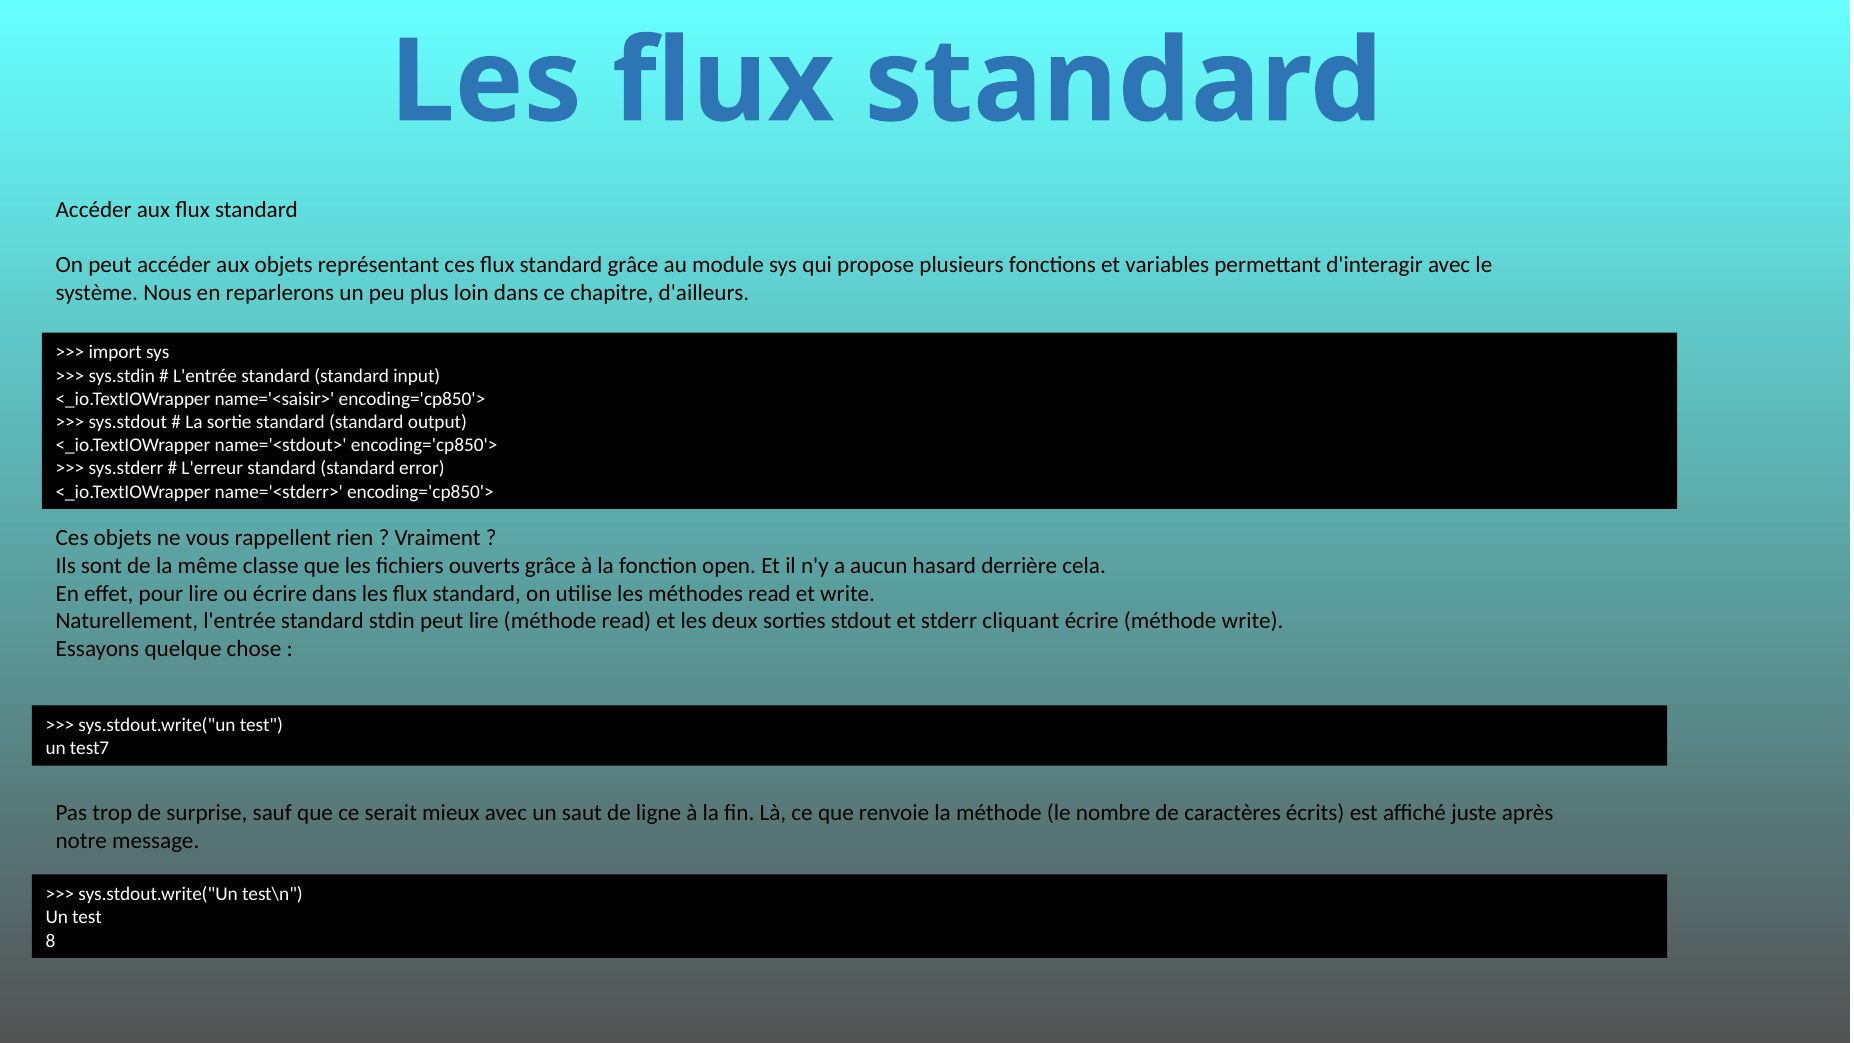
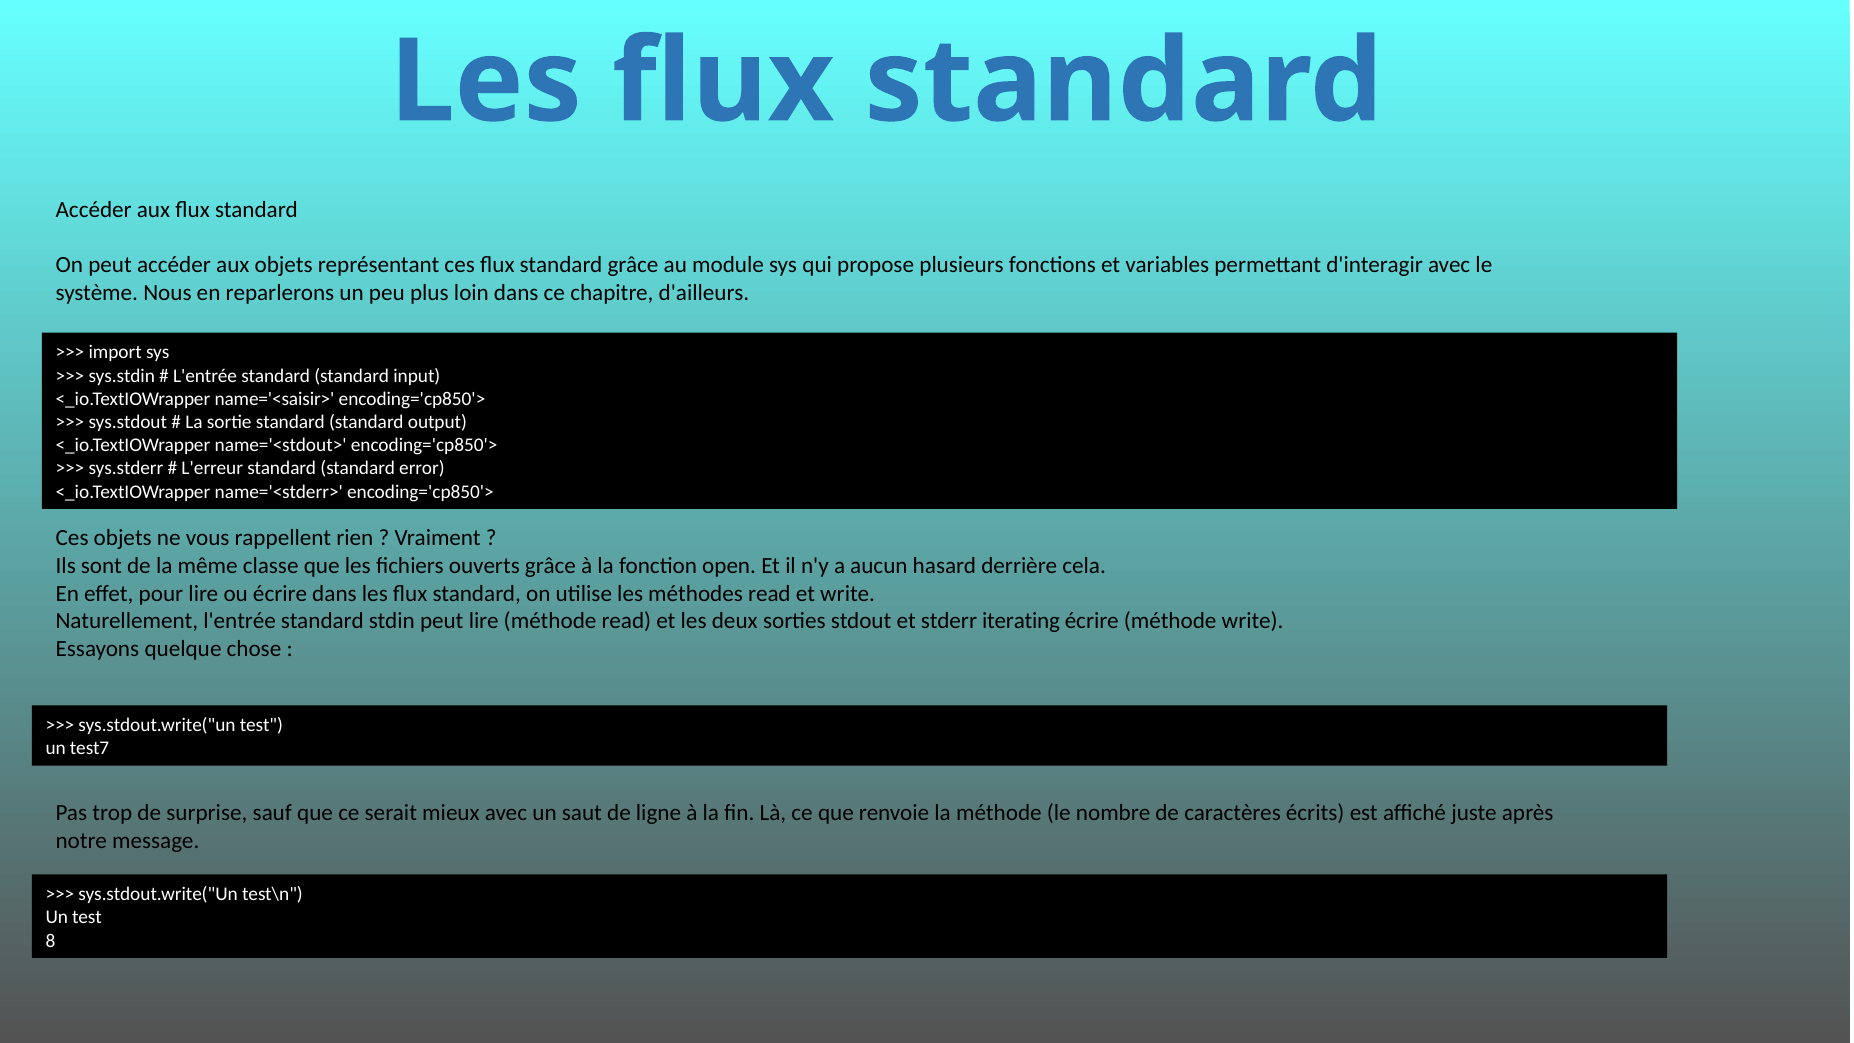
cliquant: cliquant -> iterating (1021, 621)
